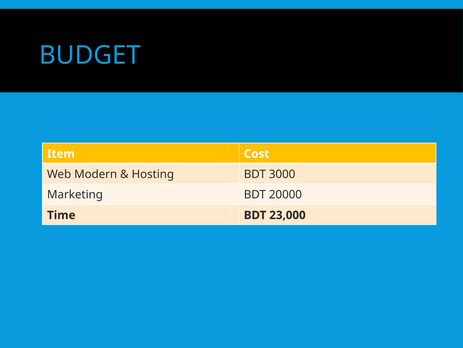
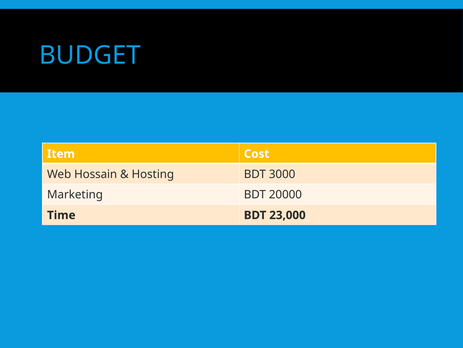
Modern: Modern -> Hossain (96, 174)
